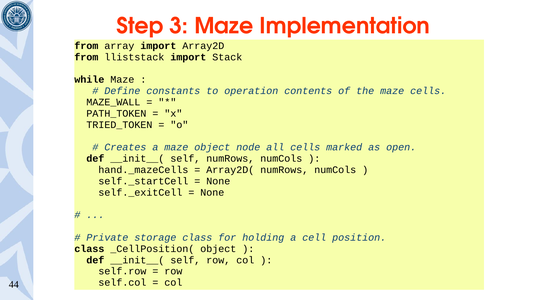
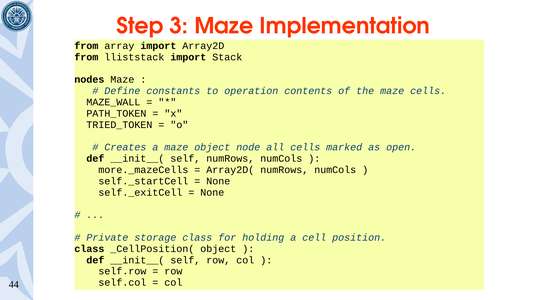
while: while -> nodes (89, 80)
hand._mazeCells: hand._mazeCells -> more._mazeCells (143, 170)
